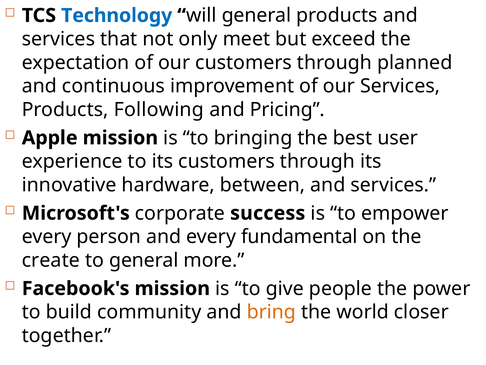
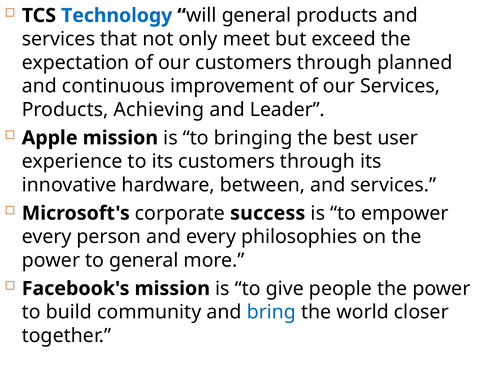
Following: Following -> Achieving (159, 109)
Pricing: Pricing -> Leader (287, 109)
fundamental: fundamental -> philosophies (299, 236)
create: create -> power (51, 260)
bring colour: orange -> blue (271, 312)
